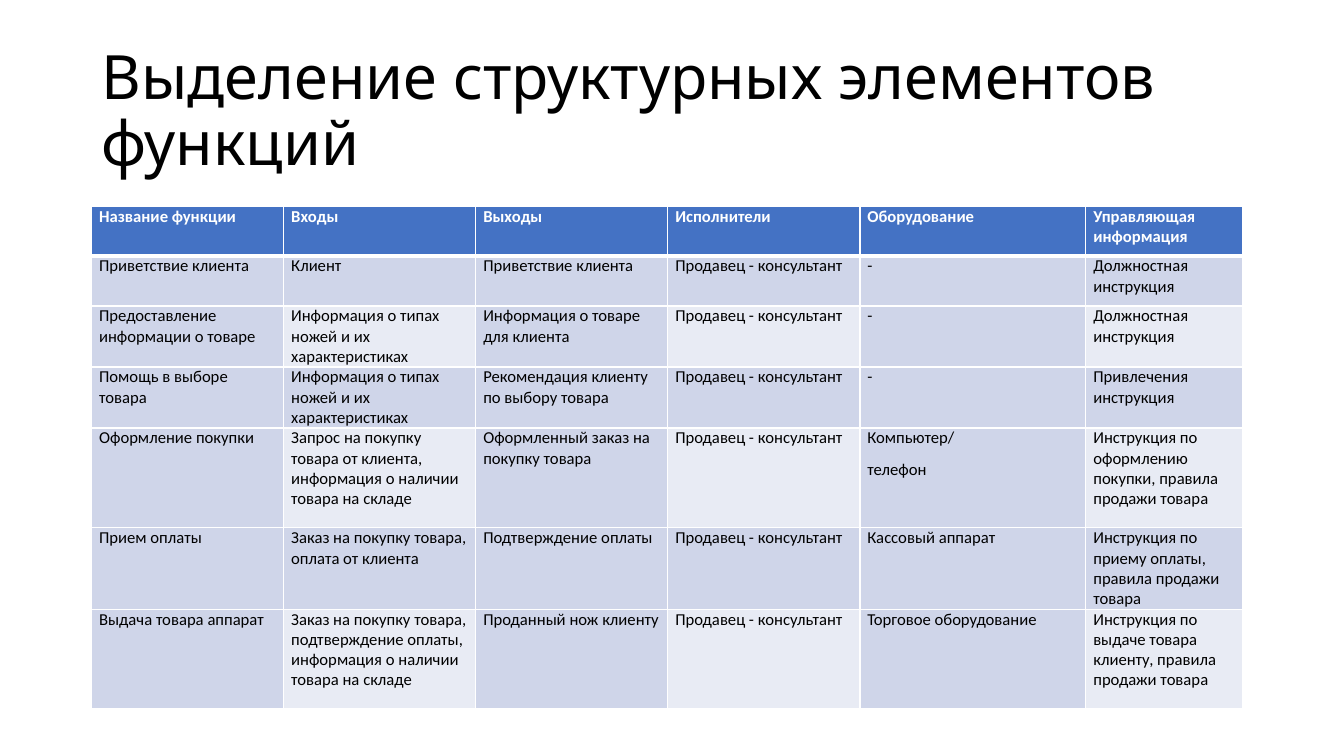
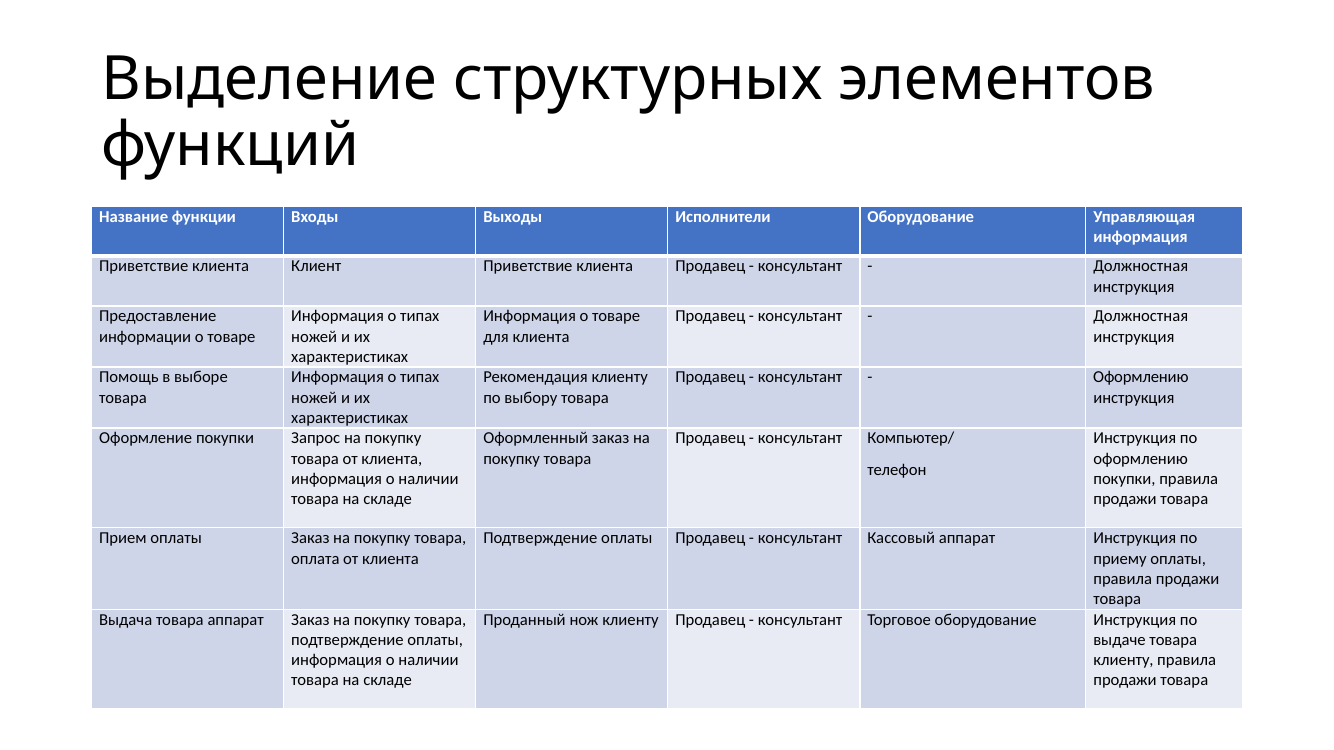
Привлечения: Привлечения -> Оформлению (1141, 378)
